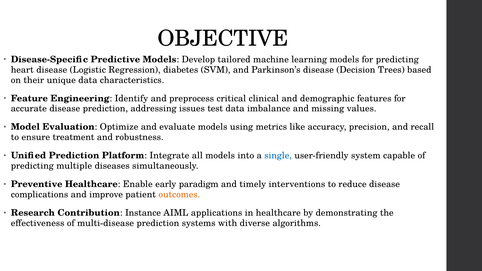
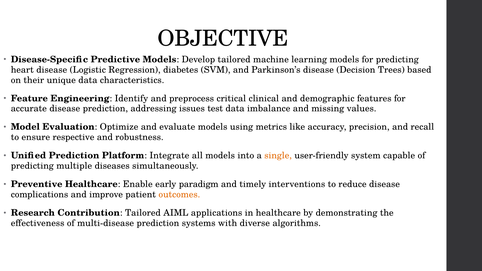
treatment: treatment -> respective (74, 137)
single colour: blue -> orange (278, 156)
Contribution Instance: Instance -> Tailored (143, 213)
